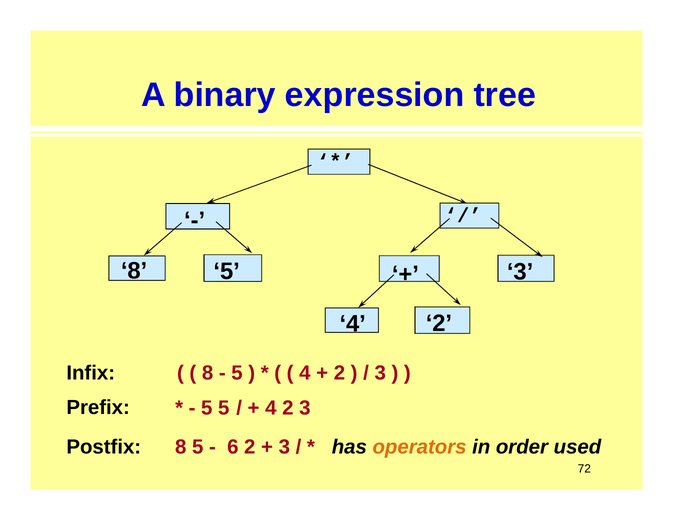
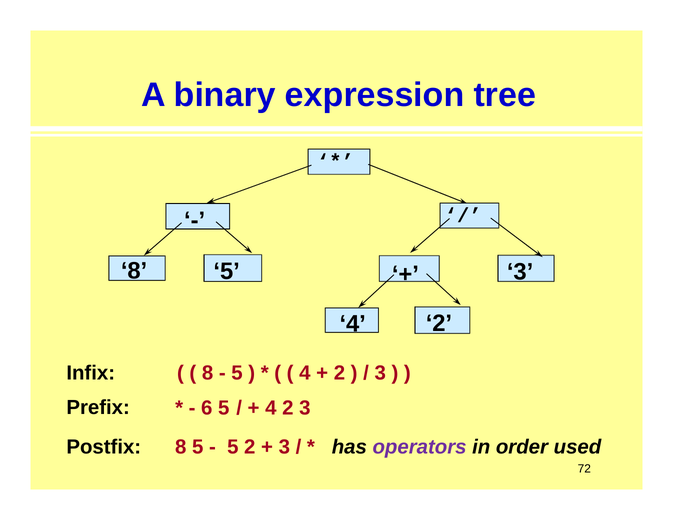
5: 5 -> 6 (207, 408)
6: 6 -> 5 (233, 447)
operators colour: orange -> purple (420, 447)
